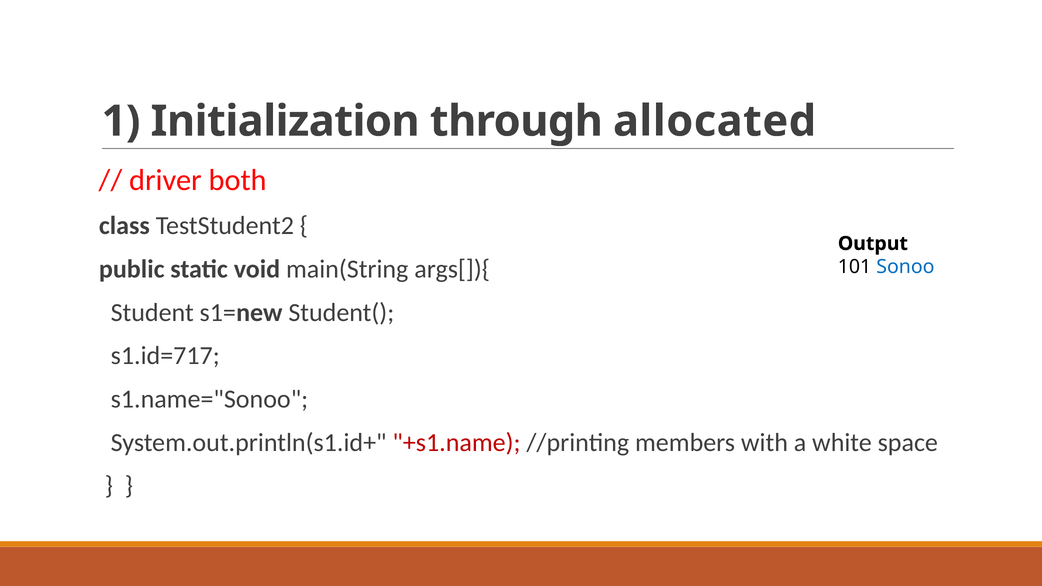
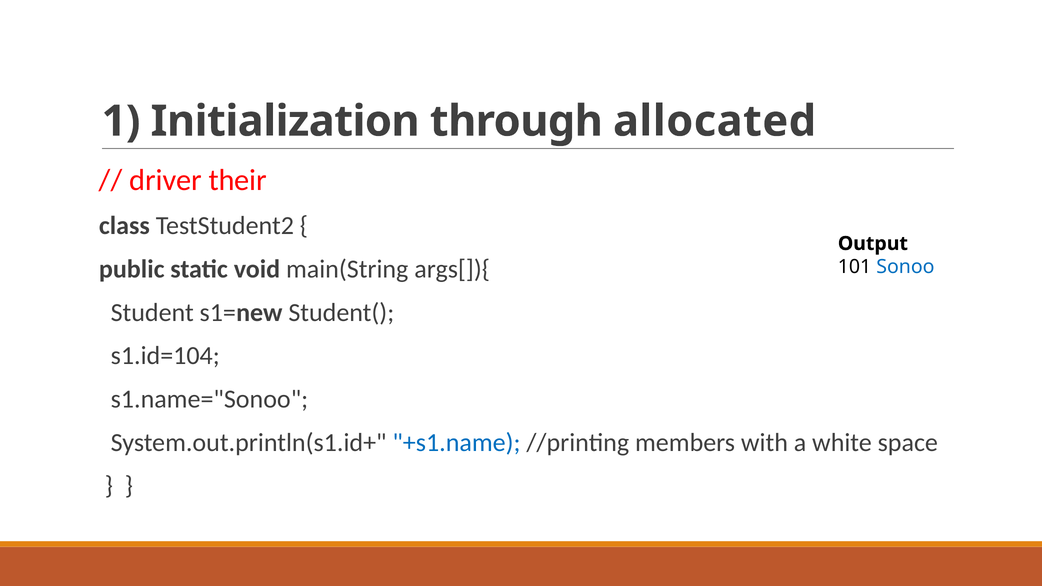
both: both -> their (238, 180)
s1.id=717: s1.id=717 -> s1.id=104 (165, 356)
+s1.name colour: red -> blue (456, 443)
